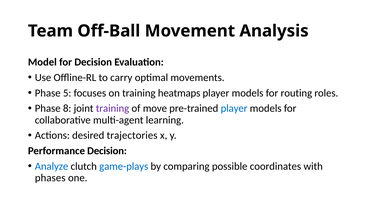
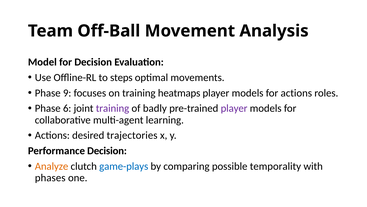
carry: carry -> steps (121, 77)
5: 5 -> 9 (67, 93)
for routing: routing -> actions (296, 93)
8: 8 -> 6 (67, 108)
move: move -> badly (155, 108)
player colour: blue -> purple (234, 108)
Analyze colour: blue -> orange (52, 166)
coordinates: coordinates -> temporality (275, 166)
